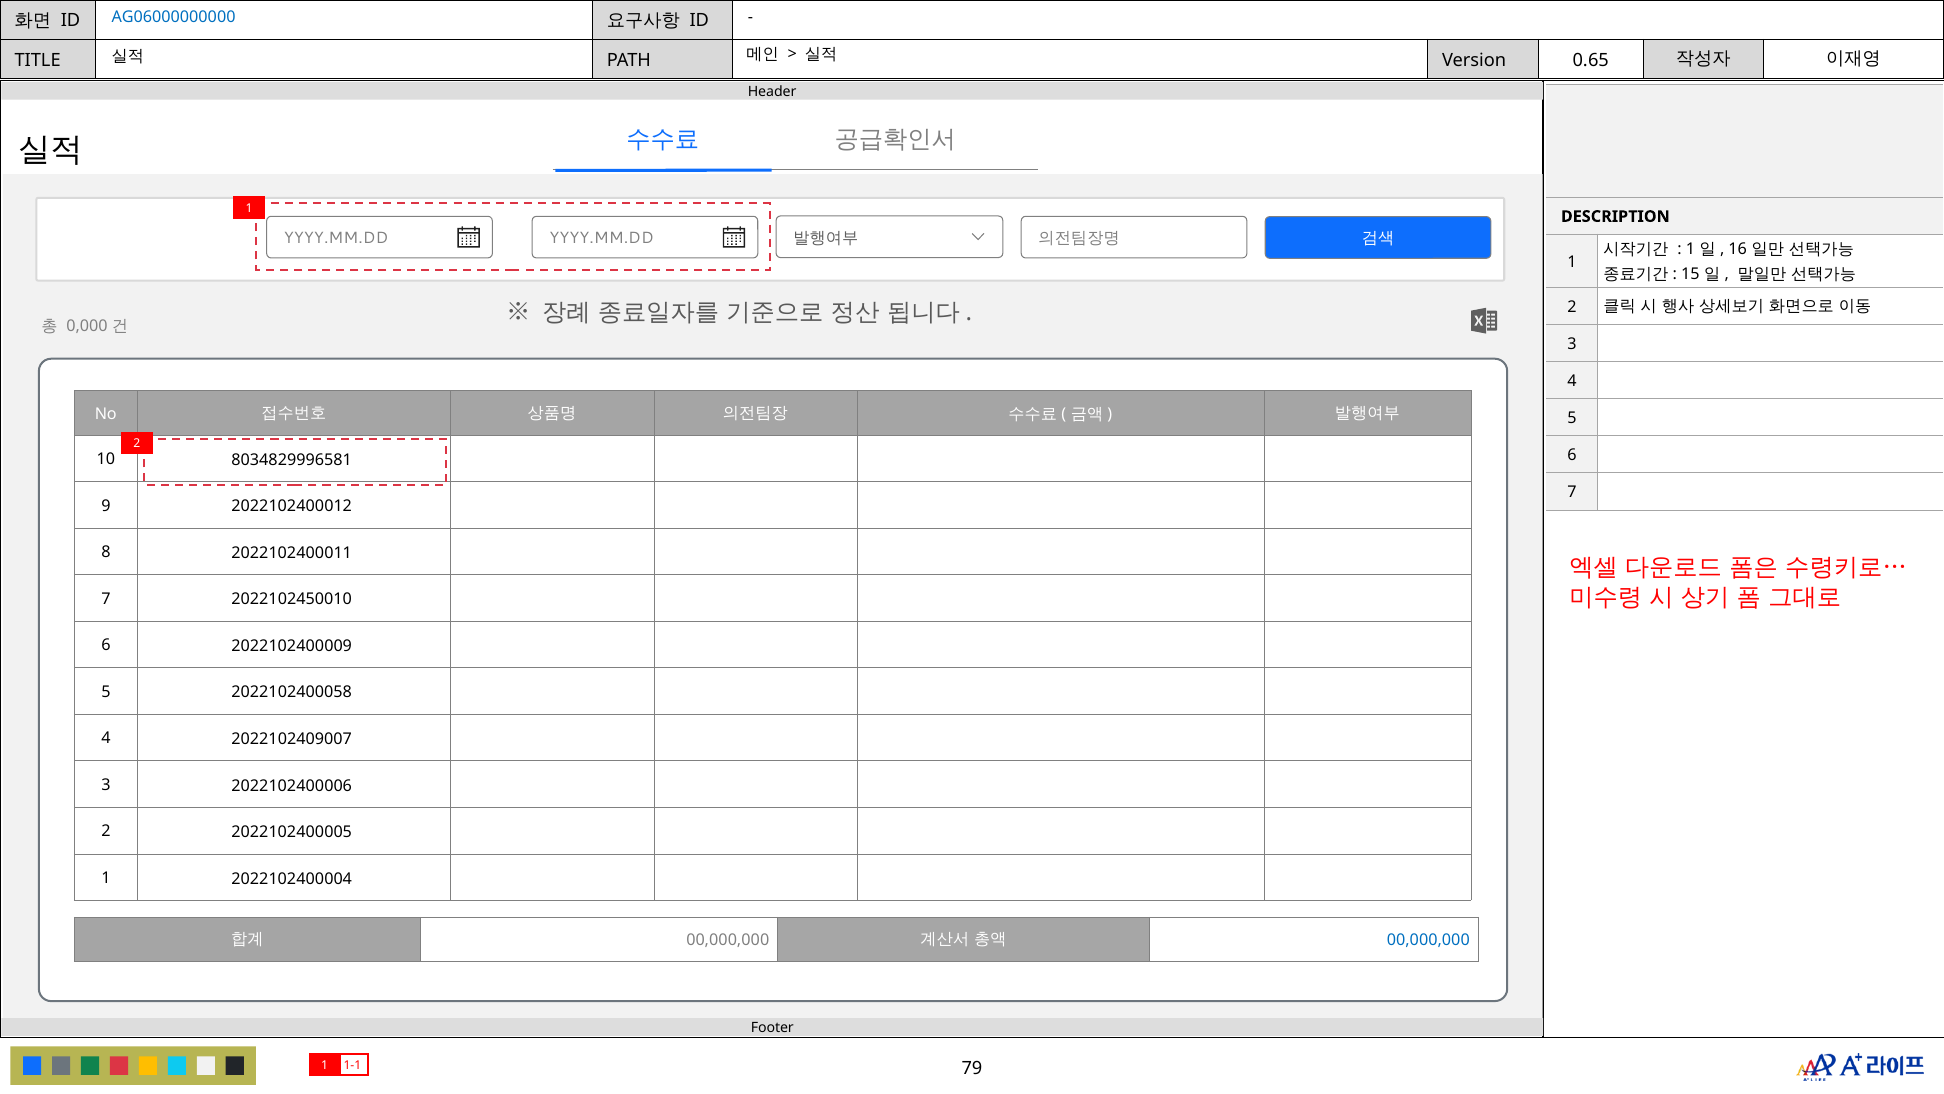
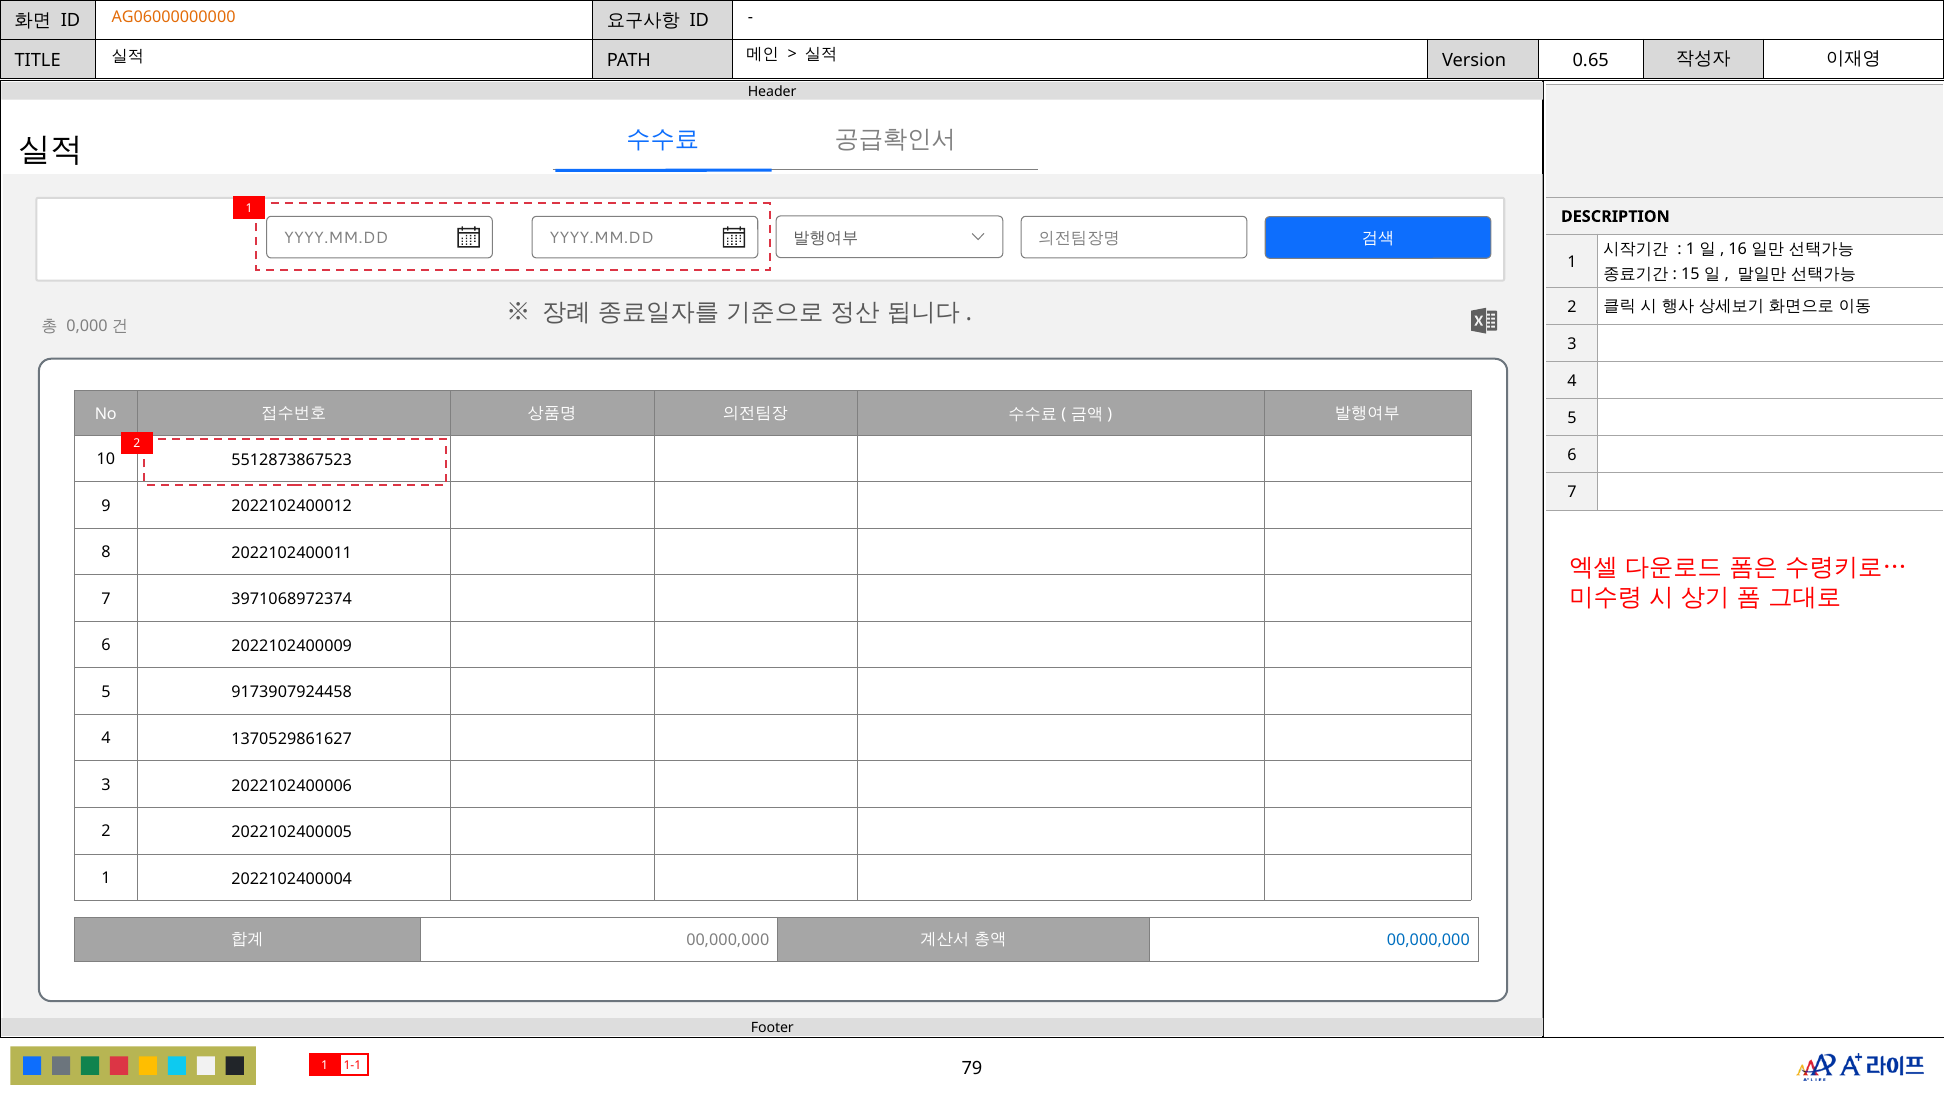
AG06000000000 colour: blue -> orange (174, 17)
8034829996581: 8034829996581 -> 5512873867523 (292, 460)
2022102450010: 2022102450010 -> 3971068972374 (292, 599)
2022102400058: 2022102400058 -> 9173907924458 (292, 692)
2022102409007: 2022102409007 -> 1370529861627 (292, 739)
